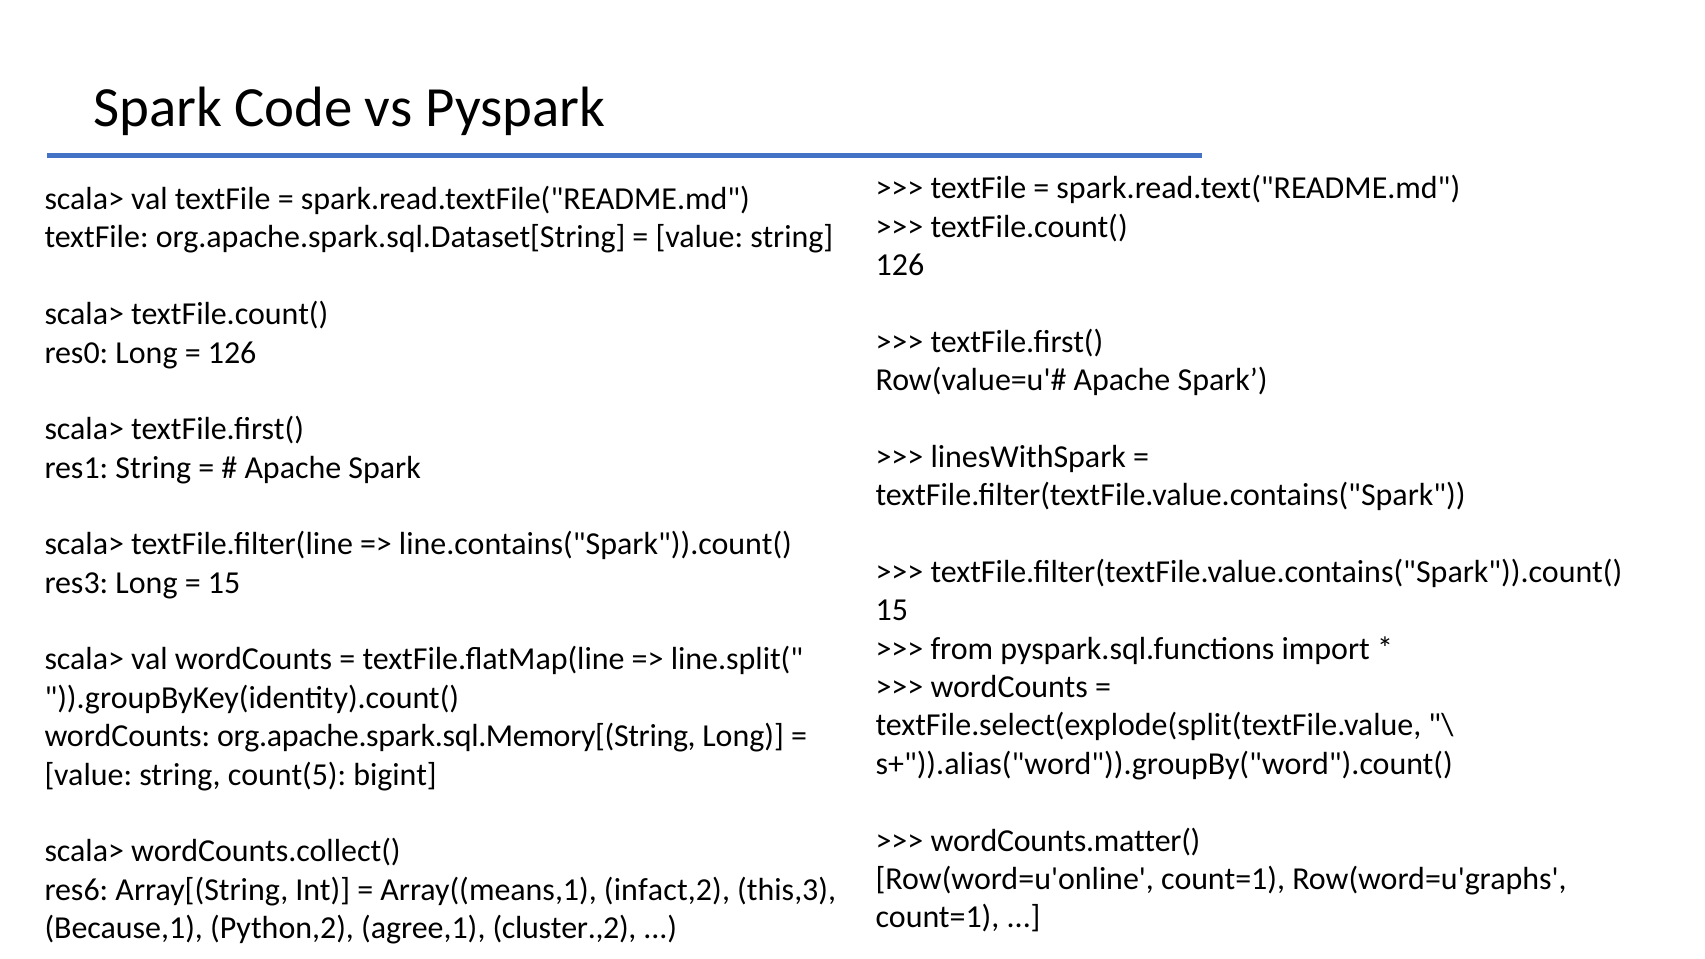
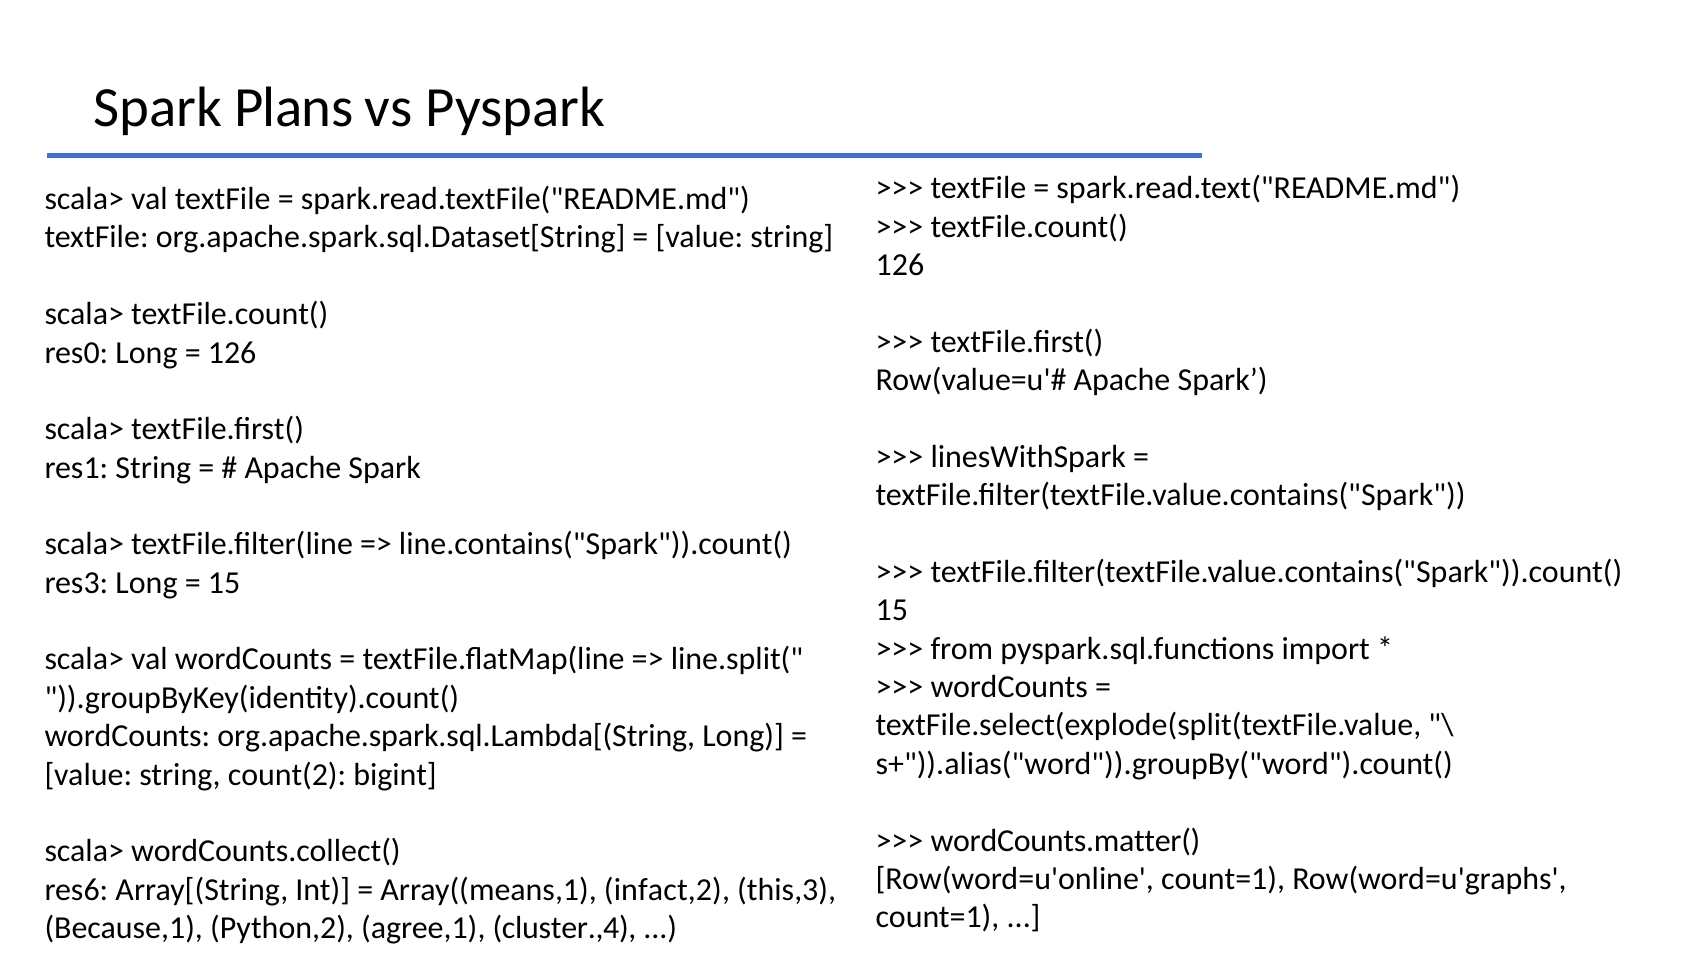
Code: Code -> Plans (294, 107)
org.apache.spark.sql.Memory[(String: org.apache.spark.sql.Memory[(String -> org.apache.spark.sql.Lambda[(String (456, 736)
count(5: count(5 -> count(2 (287, 775)
cluster.,2: cluster.,2 -> cluster.,4 (565, 928)
